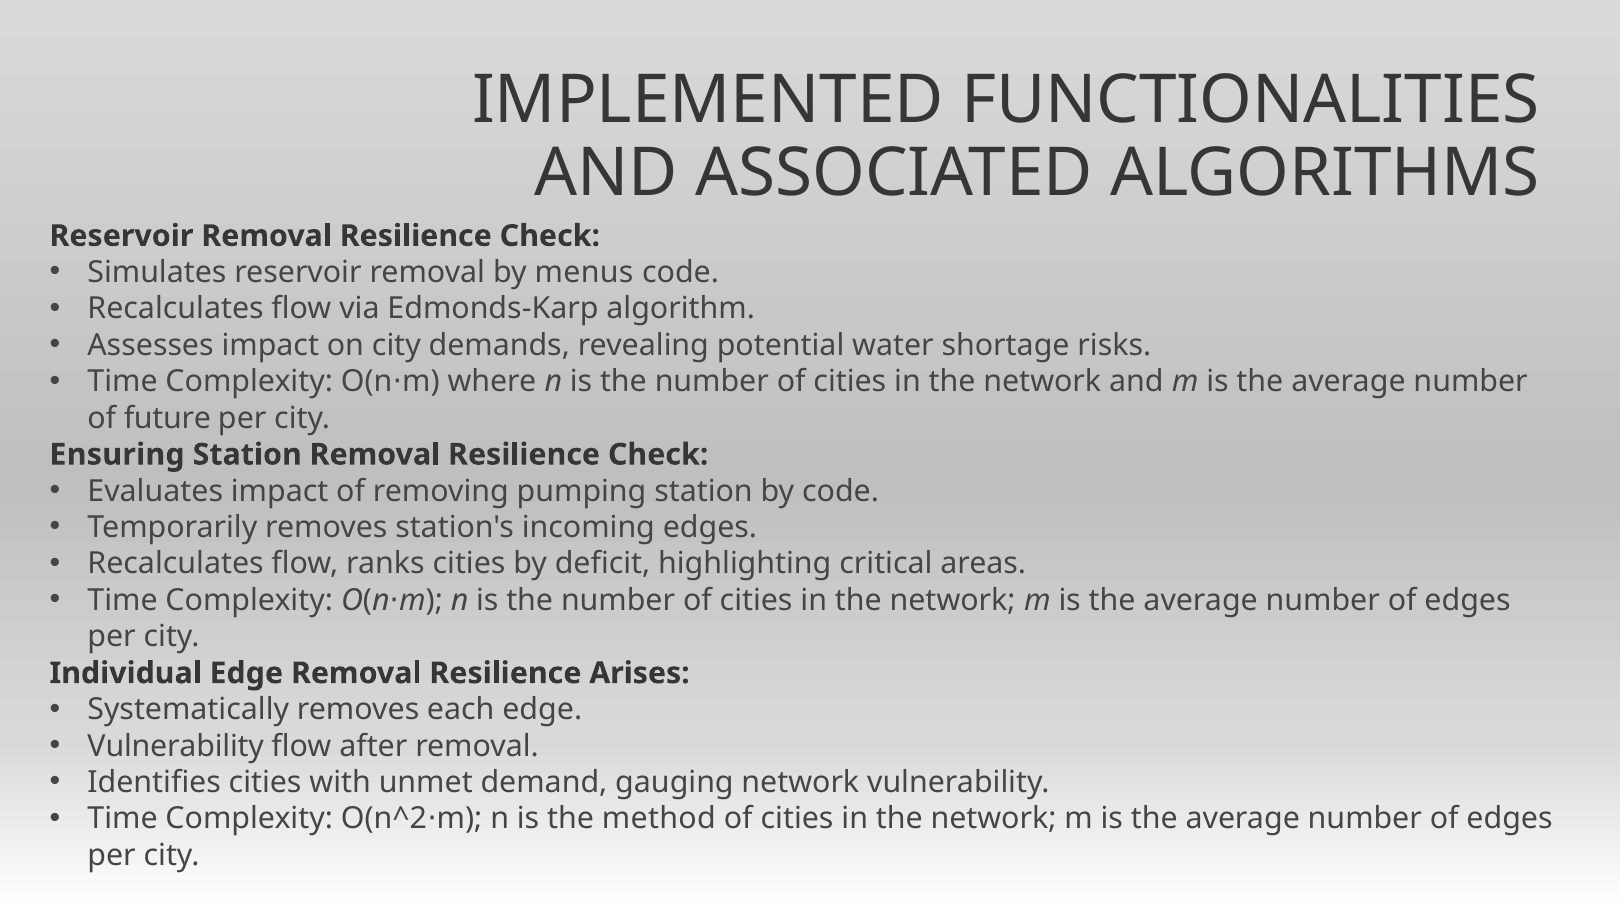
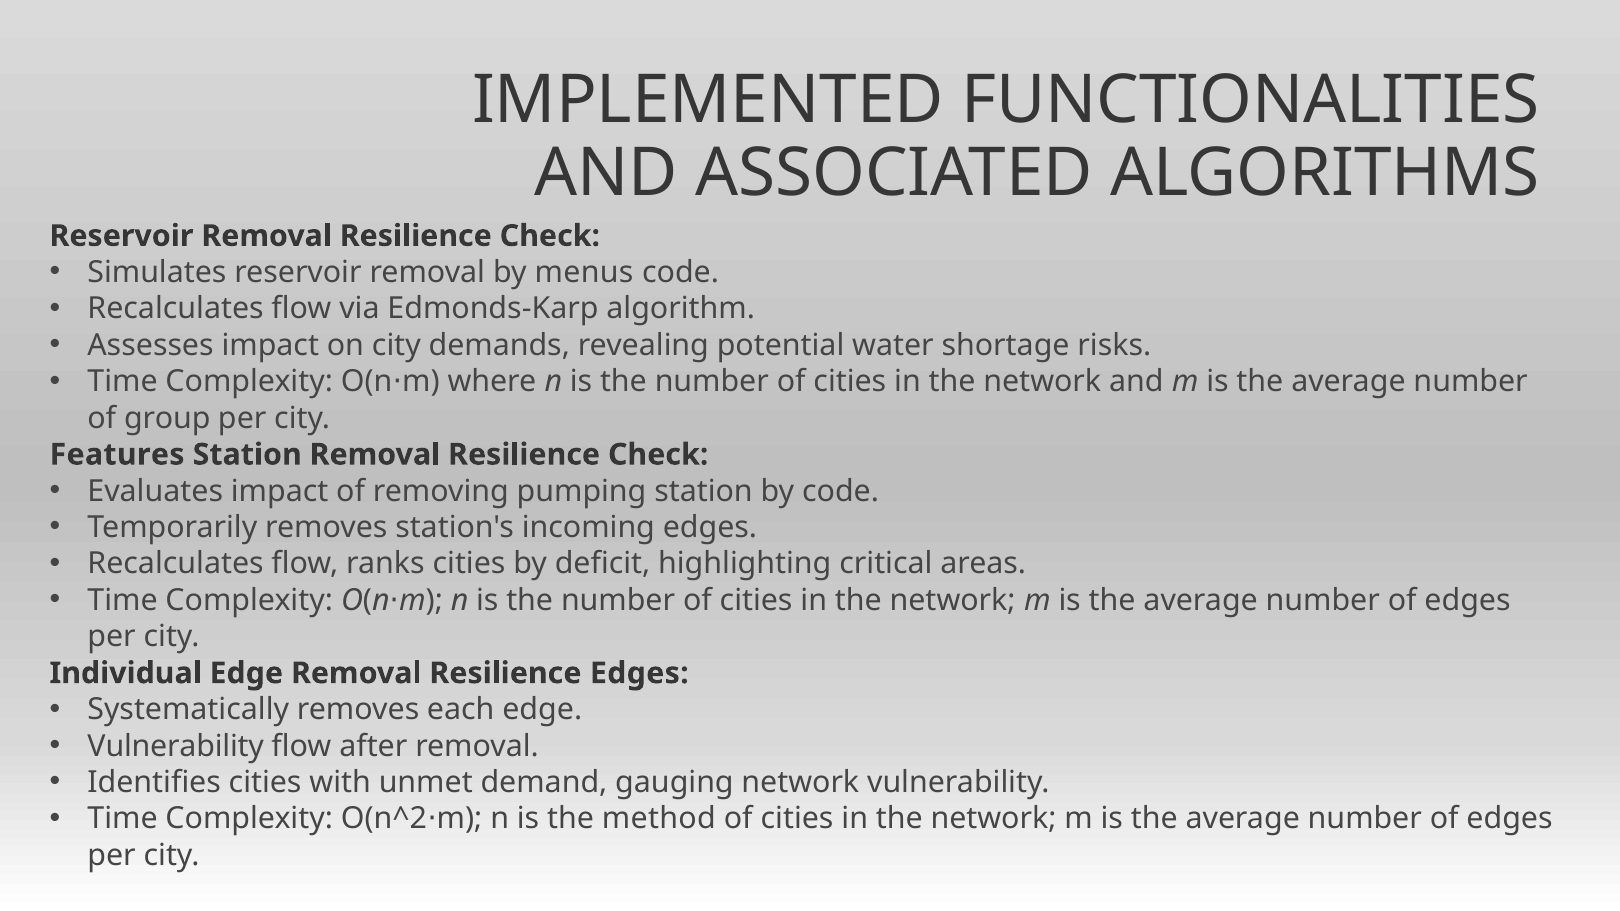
future: future -> group (167, 418)
Ensuring: Ensuring -> Features (117, 455)
Resilience Arises: Arises -> Edges (639, 673)
